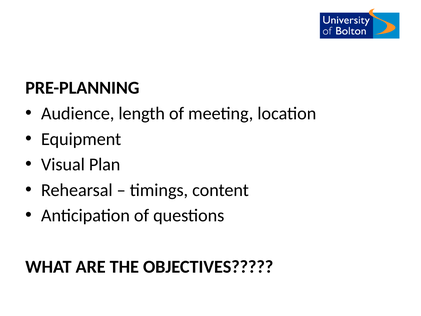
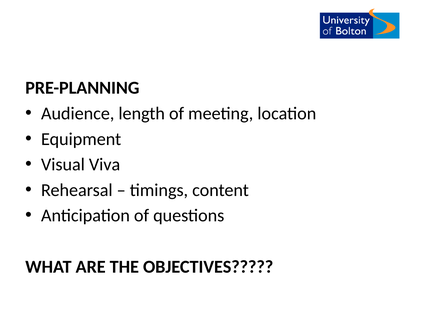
Plan: Plan -> Viva (105, 164)
